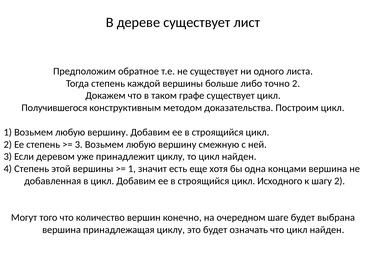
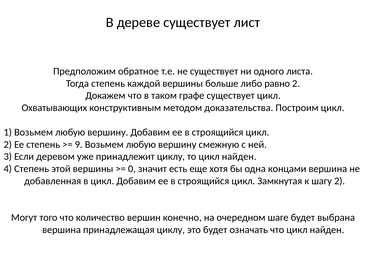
точно: точно -> равно (277, 84)
Получившегося: Получившегося -> Охватывающих (54, 108)
3: 3 -> 9 (79, 145)
1: 1 -> 0 (132, 169)
Исходного: Исходного -> Замкнутая (280, 181)
